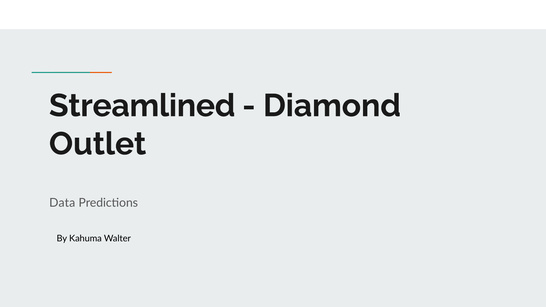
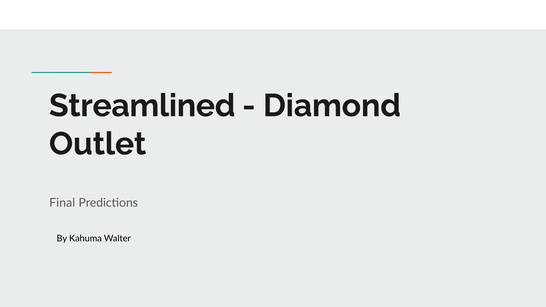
Data: Data -> Final (62, 203)
